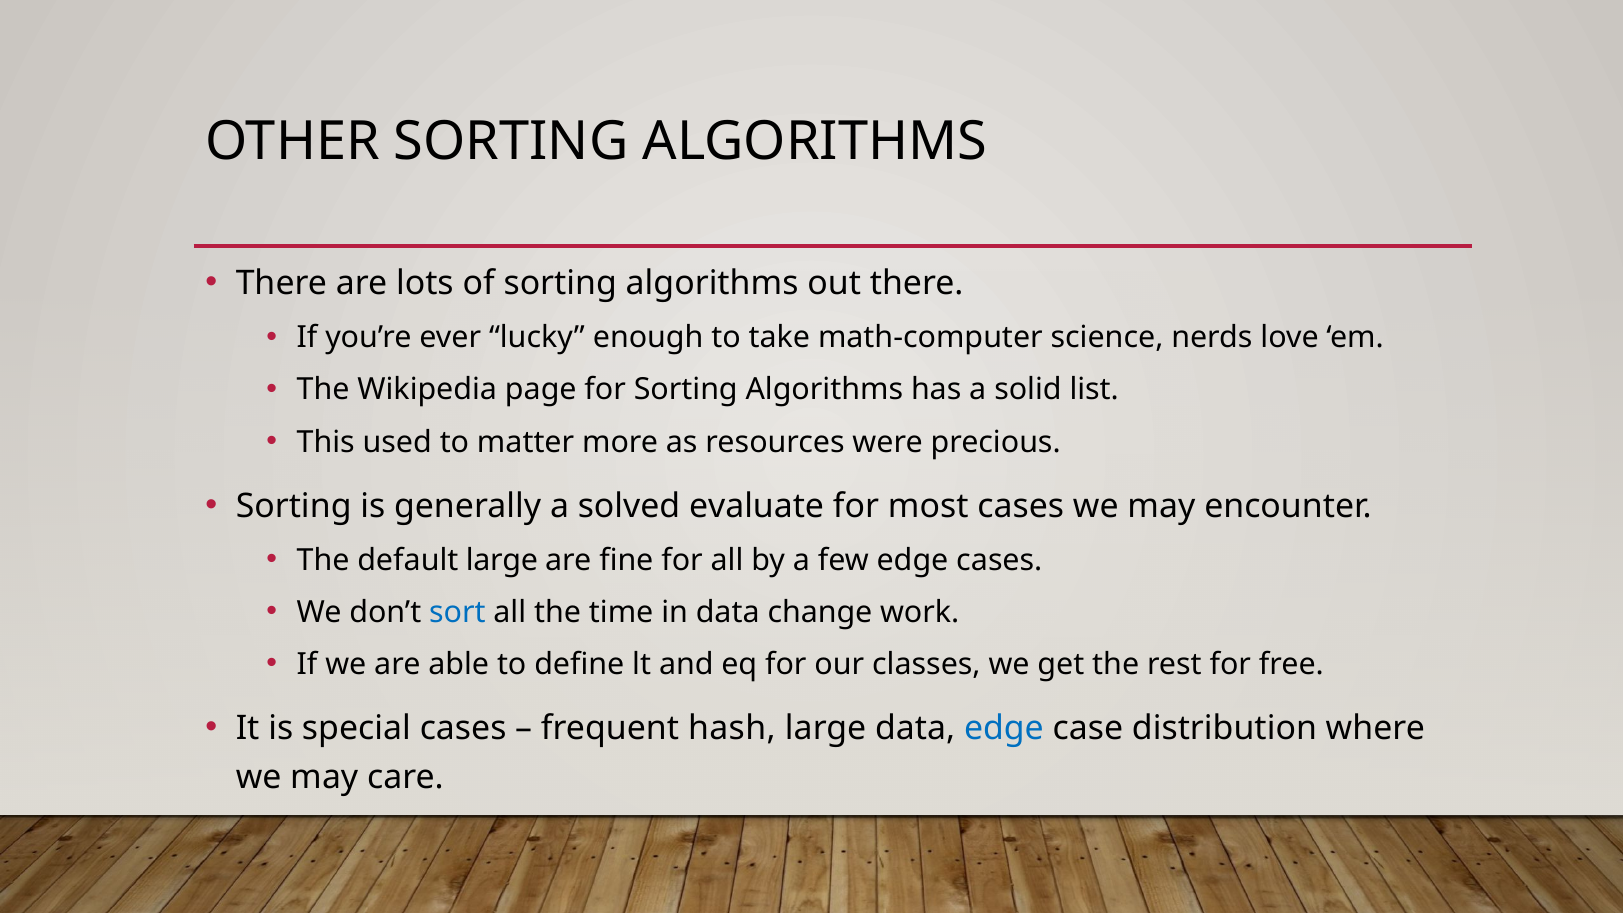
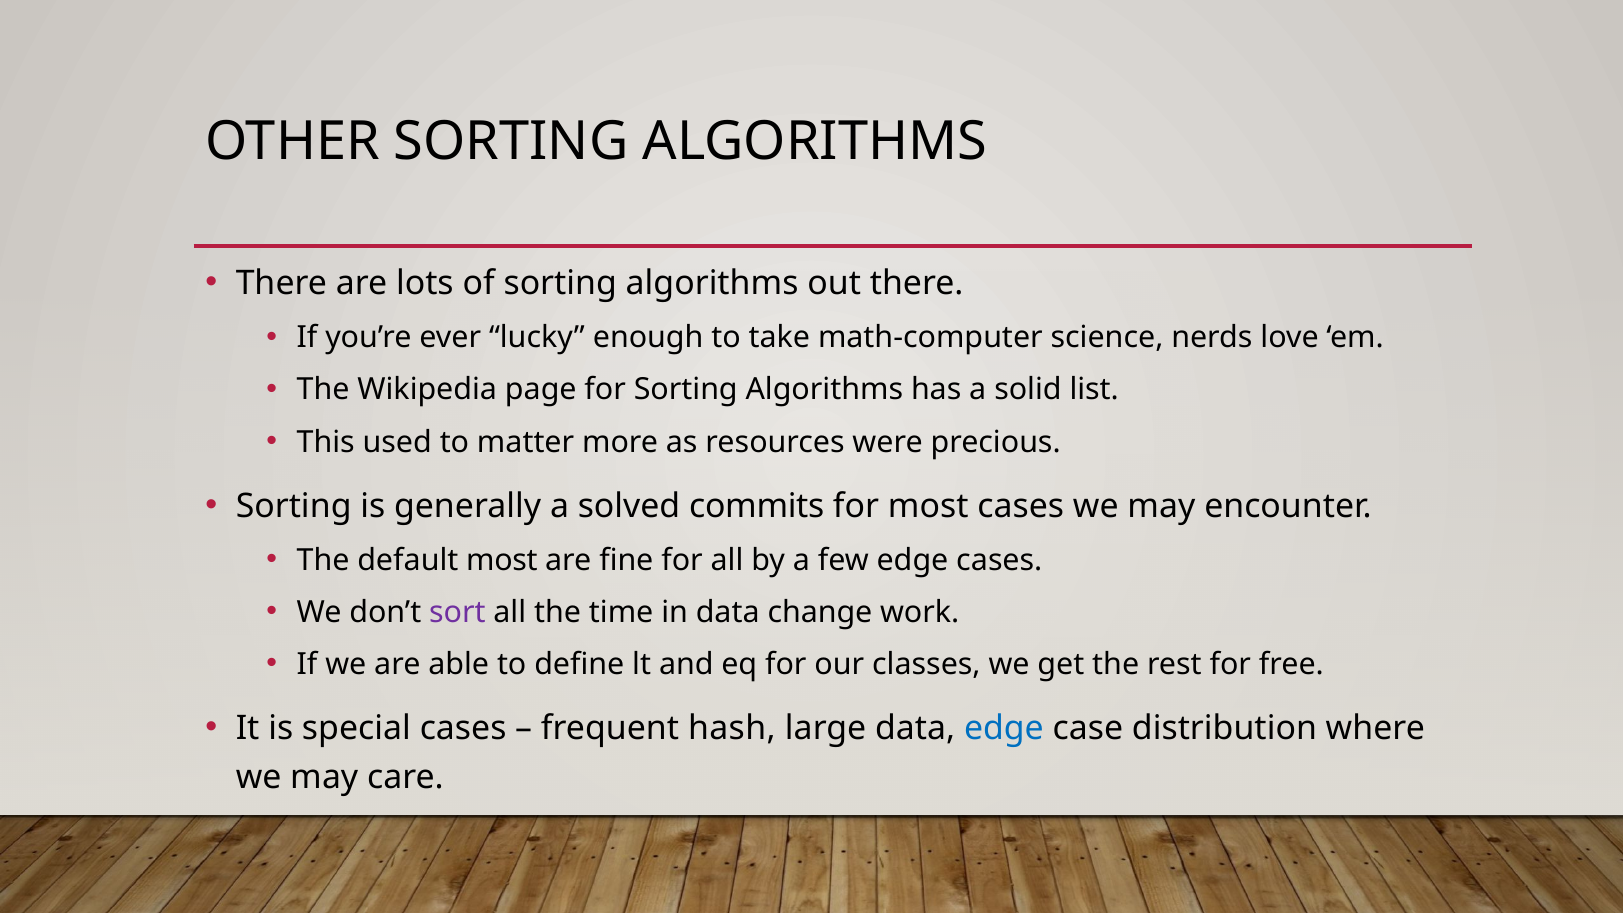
evaluate: evaluate -> commits (757, 506)
default large: large -> most (502, 560)
sort colour: blue -> purple (457, 612)
